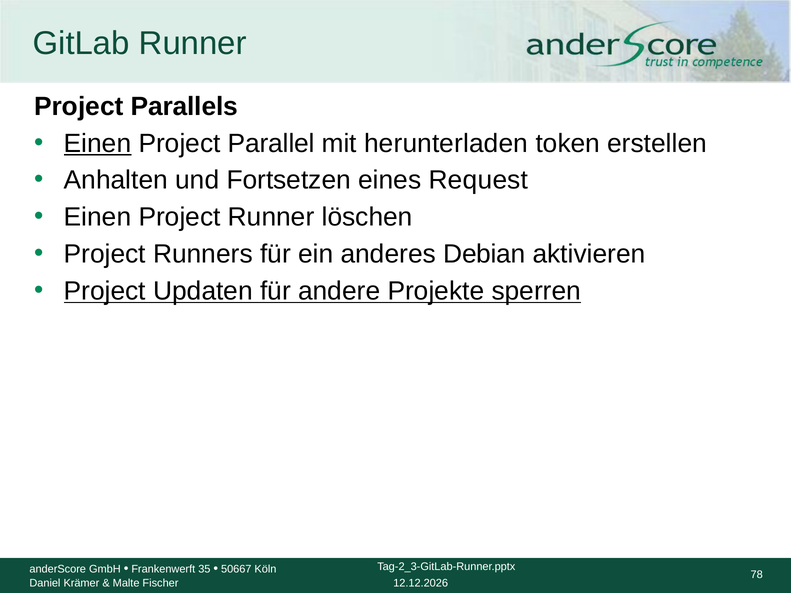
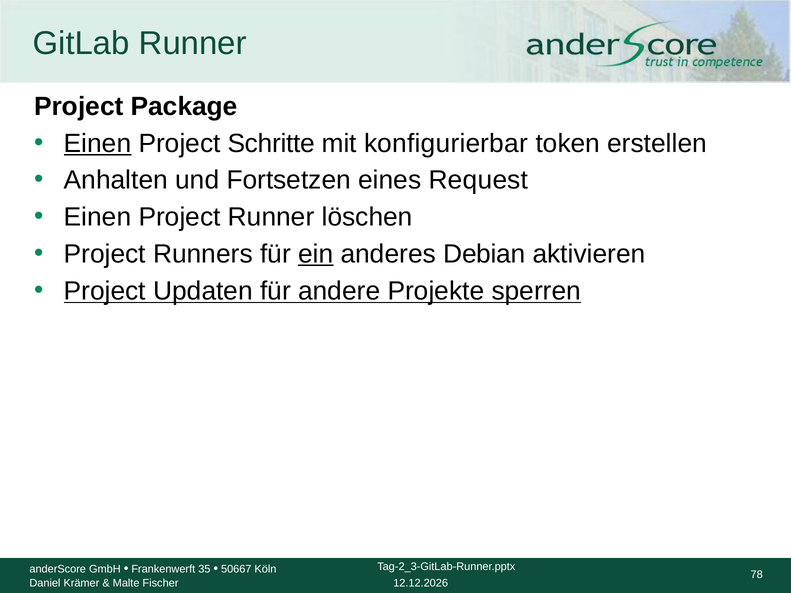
Parallels: Parallels -> Package (184, 107)
Parallel: Parallel -> Schritte (271, 143)
herunterladen: herunterladen -> konfigurierbar (446, 143)
ein underline: none -> present (316, 254)
